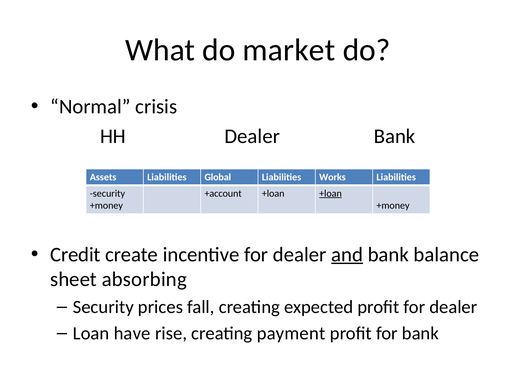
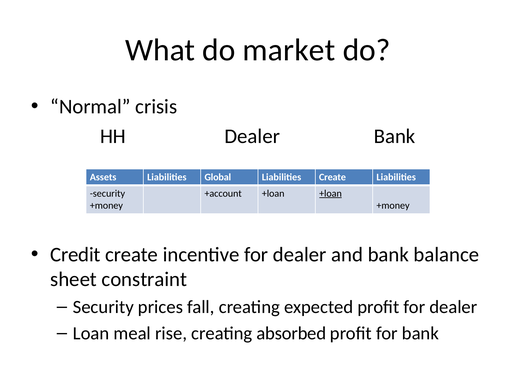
Liabilities Works: Works -> Create (332, 177)
and underline: present -> none (347, 254)
absorbing: absorbing -> constraint (144, 279)
have: have -> meal (132, 333)
payment: payment -> absorbed (291, 333)
